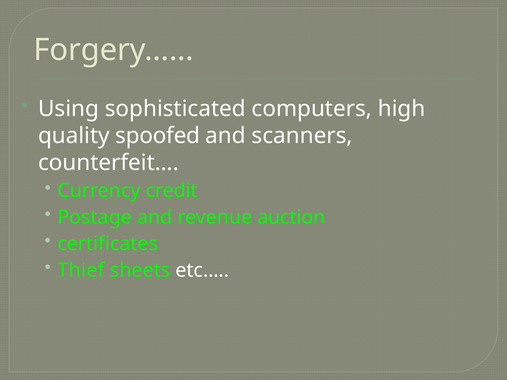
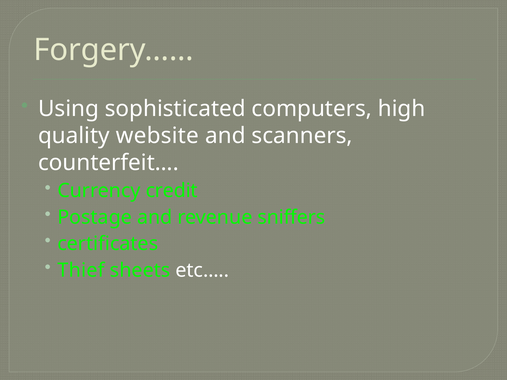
spoofed: spoofed -> website (157, 136)
auction: auction -> sniffers (291, 217)
